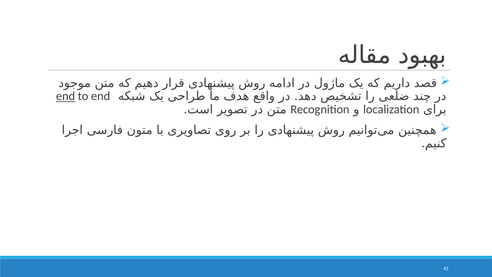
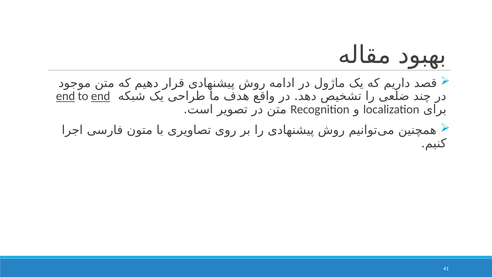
end underline: none -> present (101, 96)
